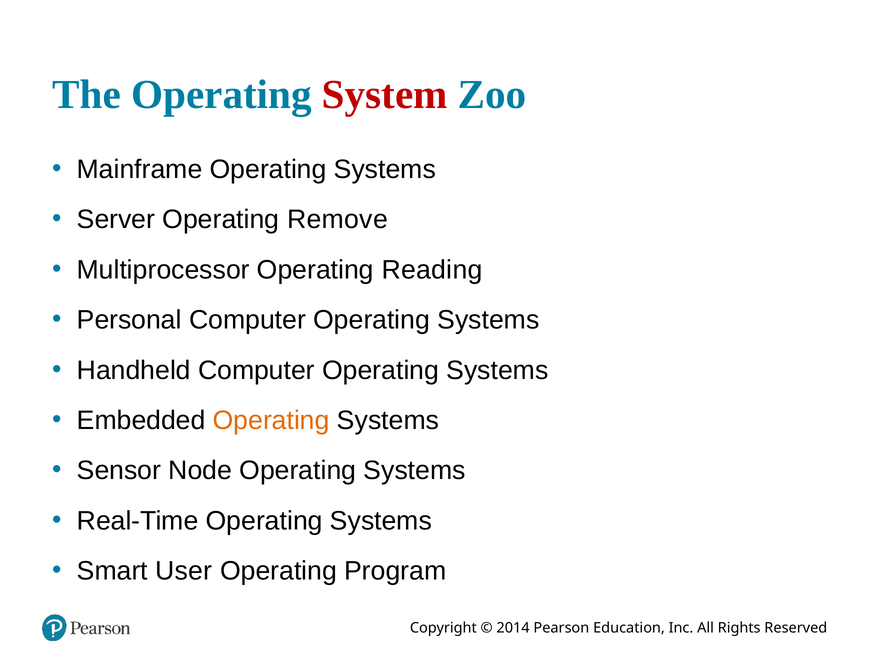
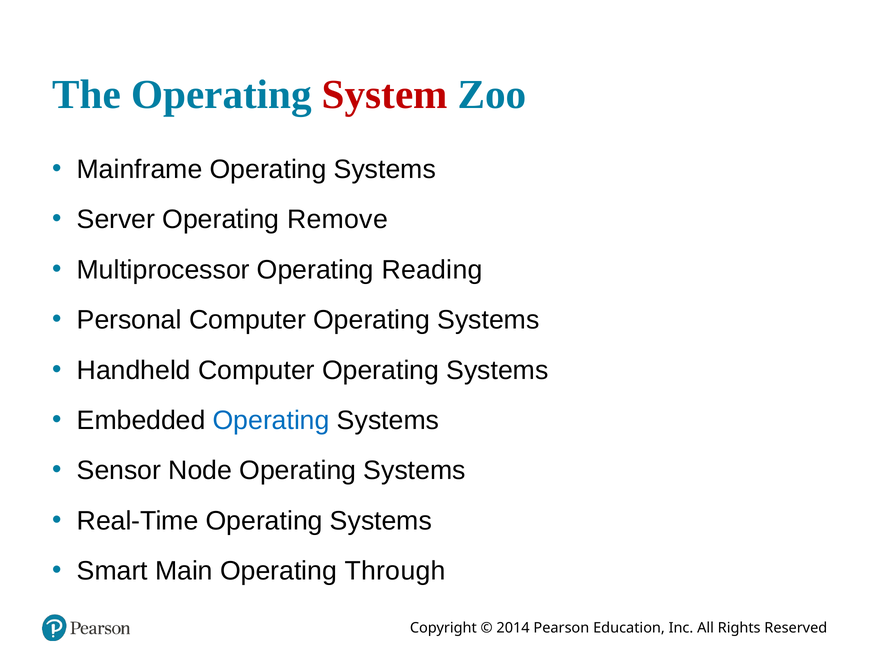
Operating colour: orange -> blue (271, 420)
User: User -> Main (184, 571)
Program: Program -> Through (395, 571)
